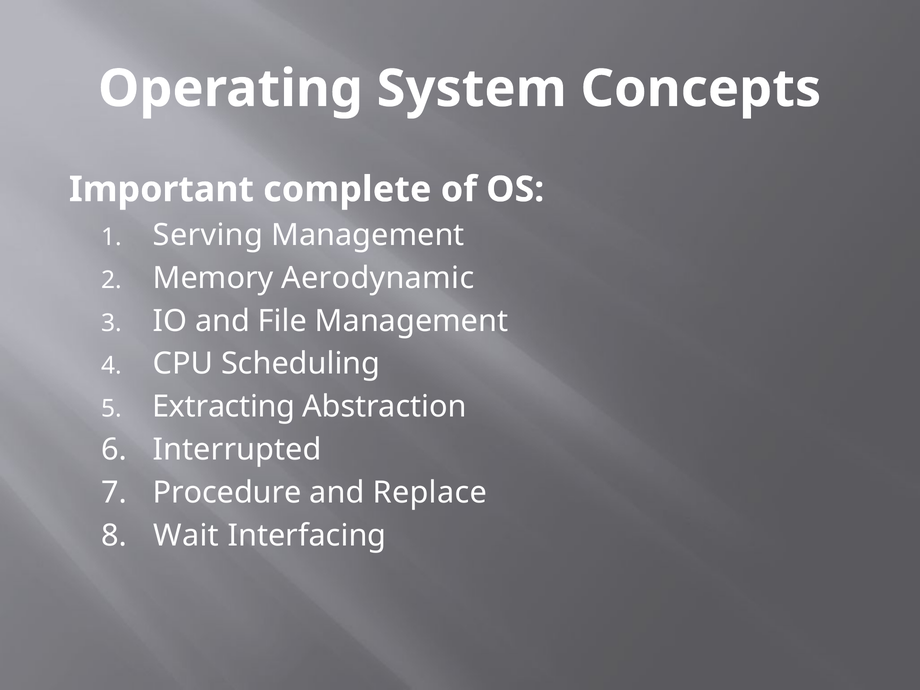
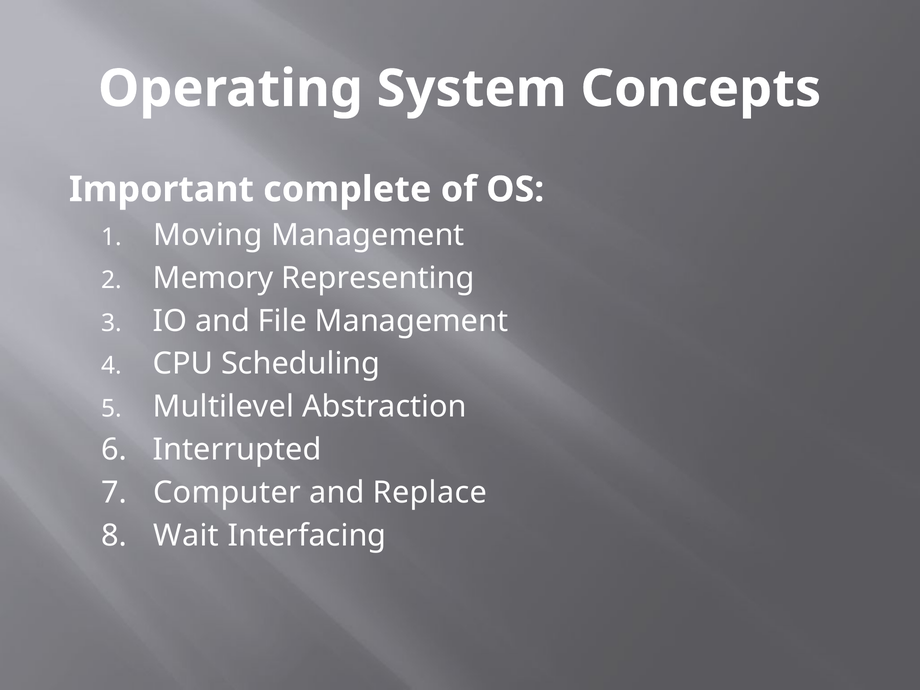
Serving: Serving -> Moving (208, 235)
Aerodynamic: Aerodynamic -> Representing (378, 278)
Extracting: Extracting -> Multilevel (223, 407)
Procedure: Procedure -> Computer (227, 493)
